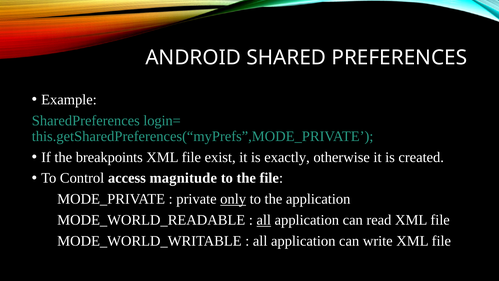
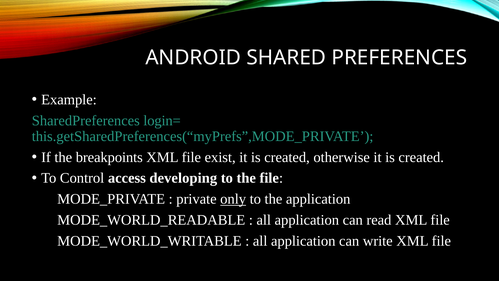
exist it is exactly: exactly -> created (287, 157)
magnitude: magnitude -> developing (183, 178)
all underline: present -> none (264, 220)
